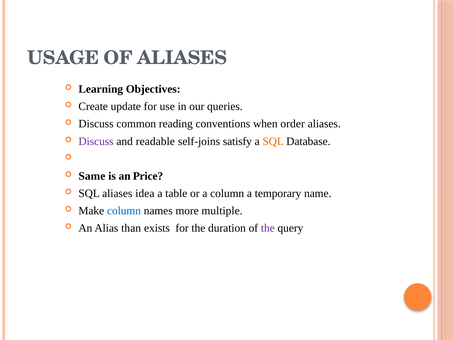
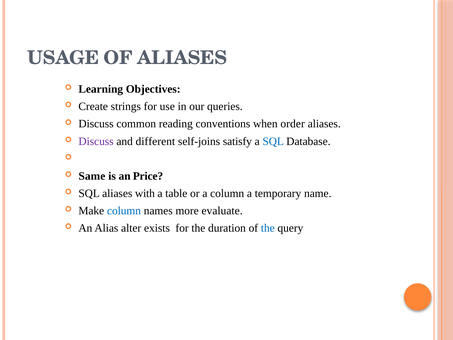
update: update -> strings (126, 106)
readable: readable -> different (155, 141)
SQL colour: orange -> blue (273, 141)
idea: idea -> with (145, 193)
multiple: multiple -> evaluate (222, 211)
than: than -> alter (131, 228)
the colour: purple -> blue (268, 228)
